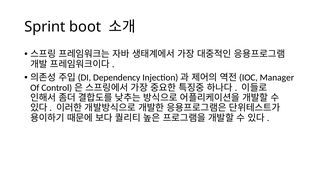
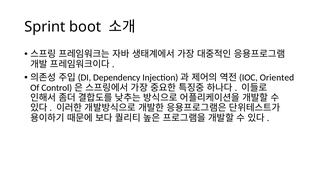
Manager: Manager -> Oriented (277, 77)
